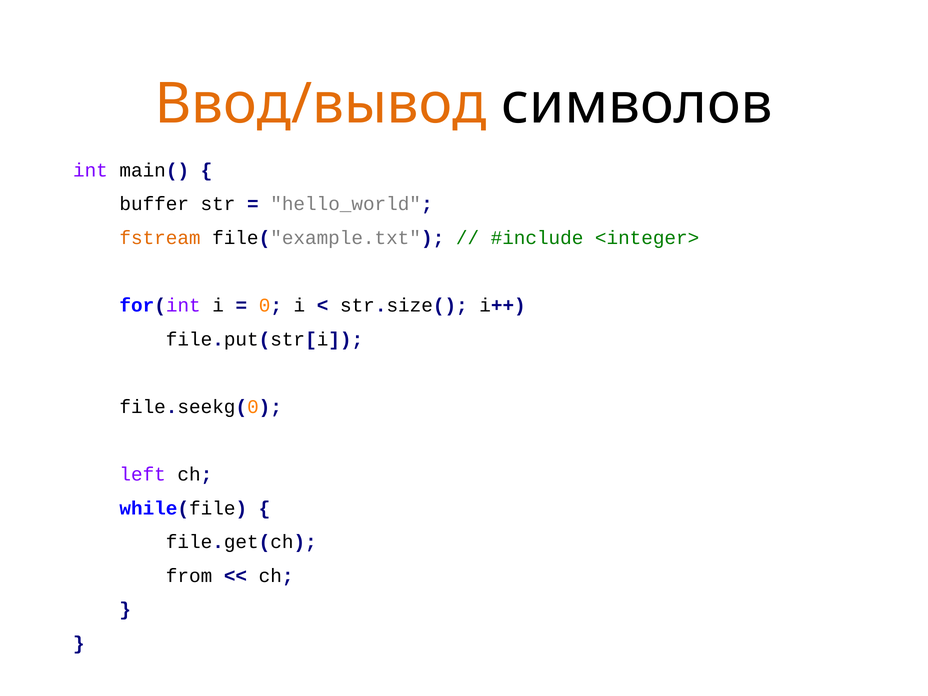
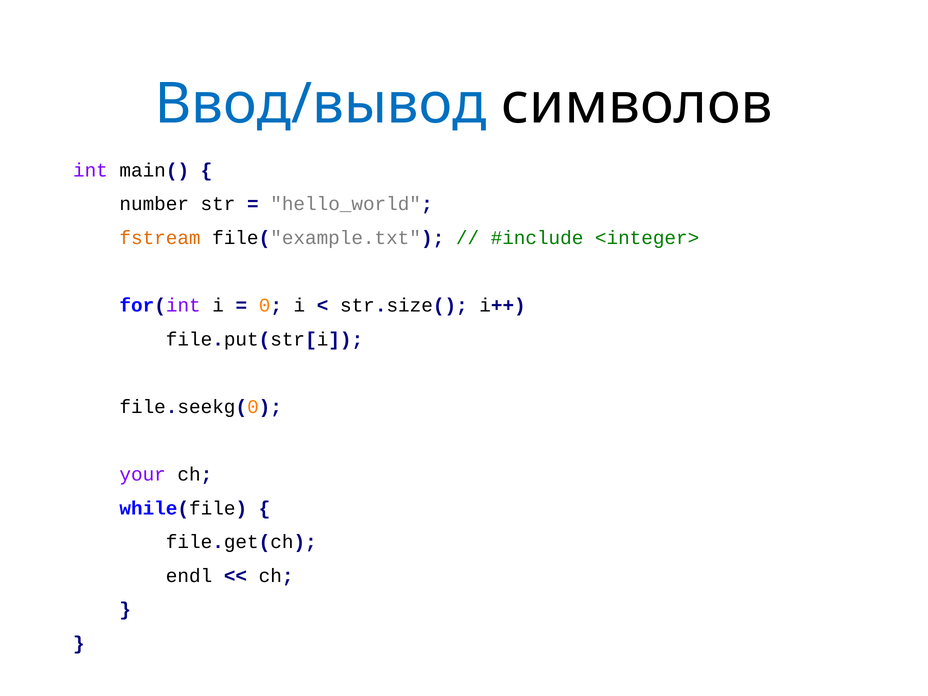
Ввод/вывод colour: orange -> blue (321, 104)
buffer: buffer -> number (154, 204)
left: left -> your (143, 474)
from: from -> endl (189, 576)
